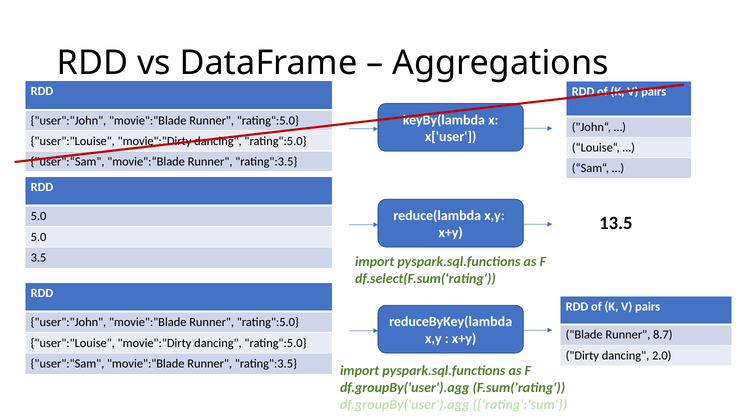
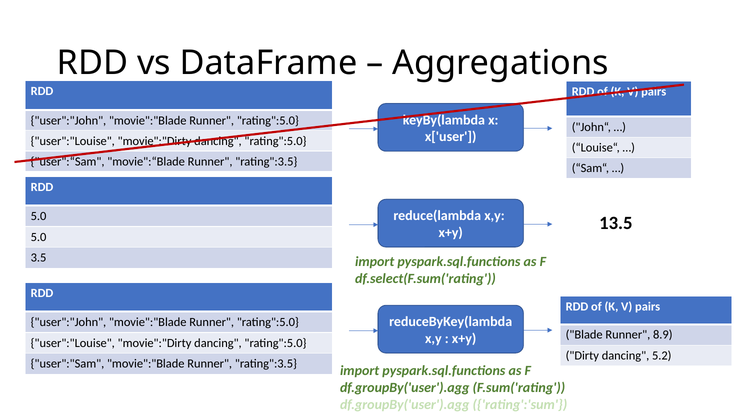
8.7: 8.7 -> 8.9 (663, 335)
2.0: 2.0 -> 5.2 (662, 356)
